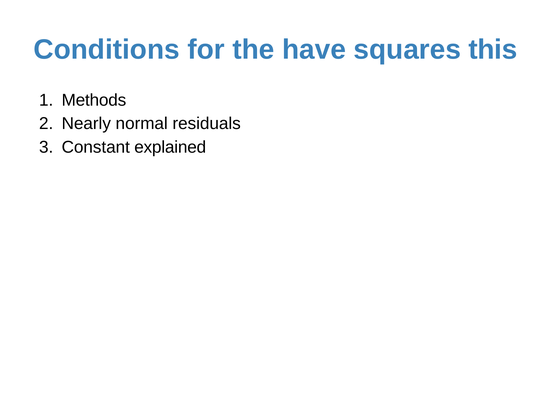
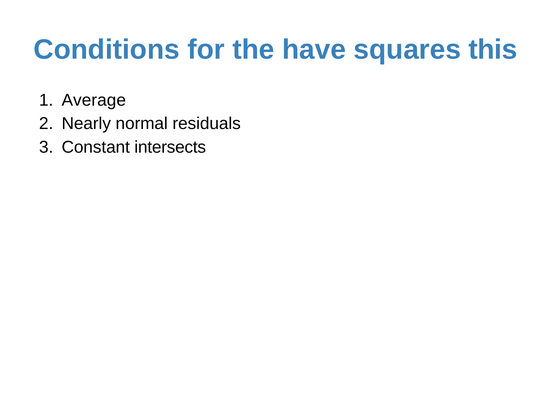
Methods: Methods -> Average (94, 100)
explained: explained -> intersects (170, 147)
